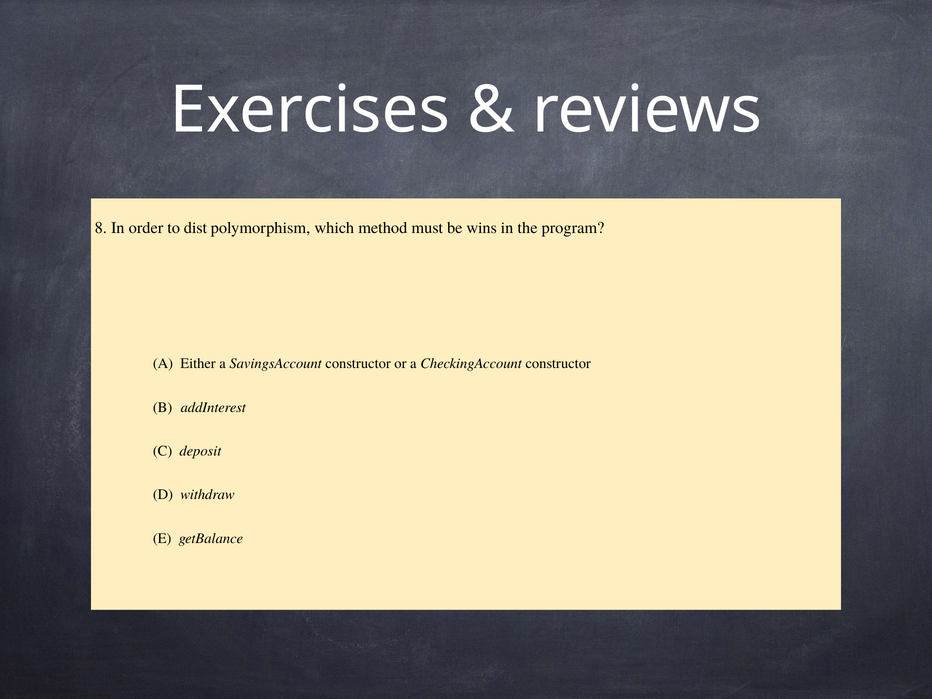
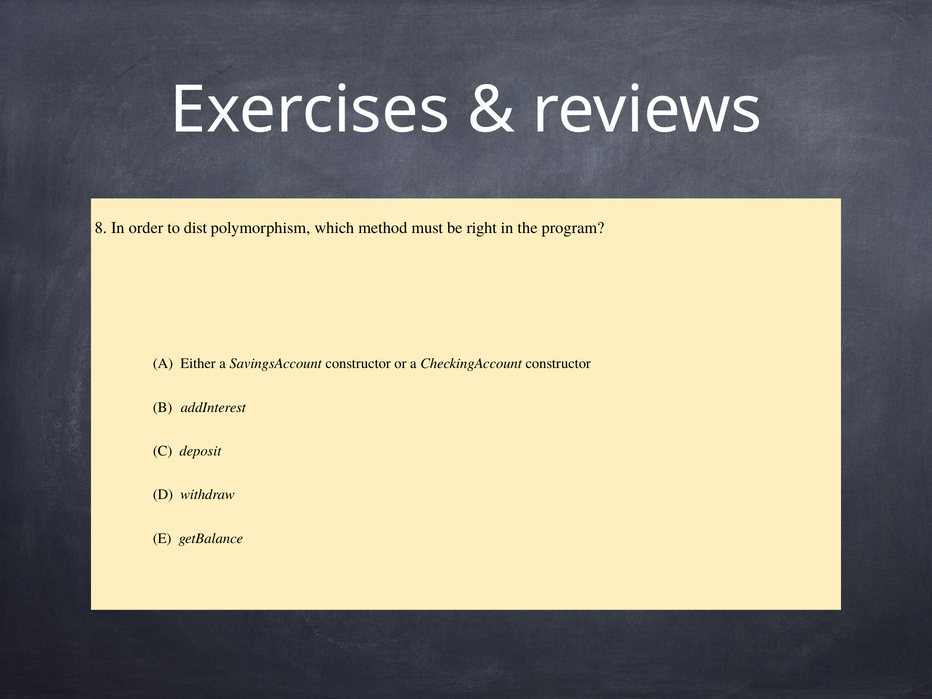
wins: wins -> right (482, 228)
